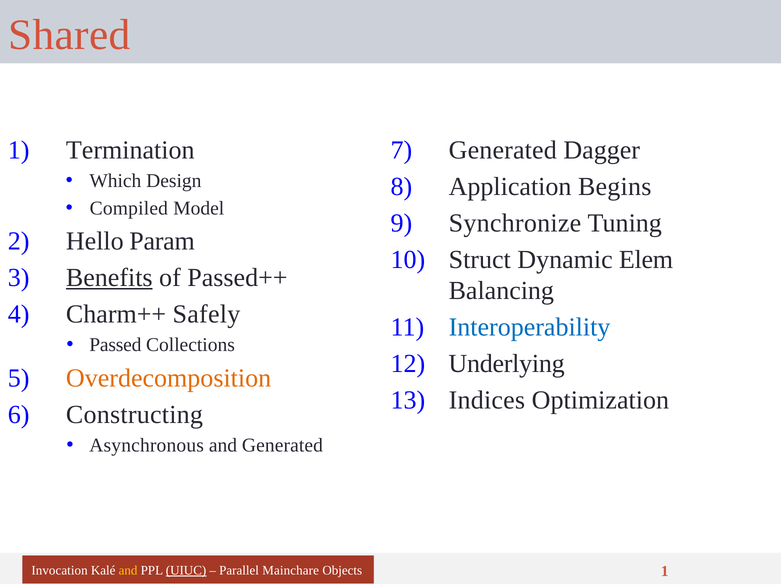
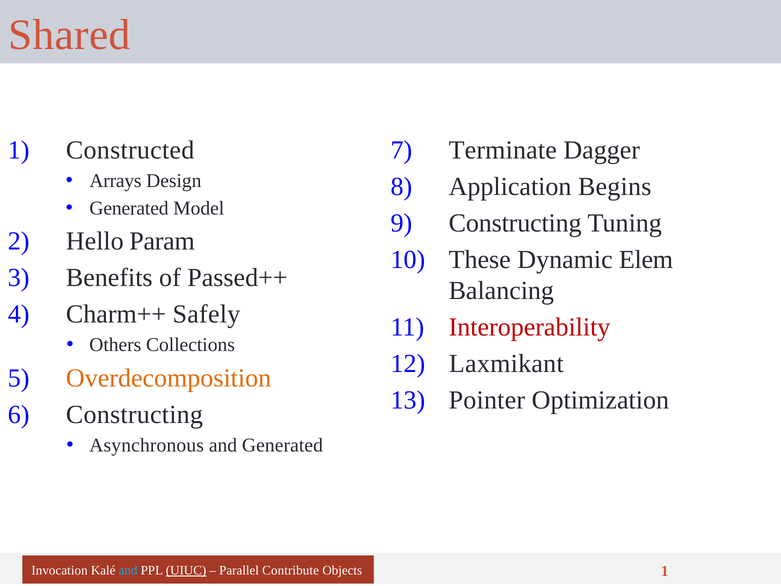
Termination: Termination -> Constructed (130, 150)
Generated: Generated -> Terminate (503, 150)
Which: Which -> Arrays (115, 181)
Compiled: Compiled -> Generated (129, 208)
Synchronize: Synchronize -> Constructing (515, 223)
Struct: Struct -> These (480, 259)
Benefits underline: present -> none (109, 278)
Interoperability colour: blue -> red (530, 327)
Passed: Passed -> Others (115, 345)
Underlying: Underlying -> Laxmikant (506, 363)
Indices: Indices -> Pointer (487, 400)
and colour: yellow -> light blue (128, 570)
Mainchare: Mainchare -> Contribute (291, 570)
